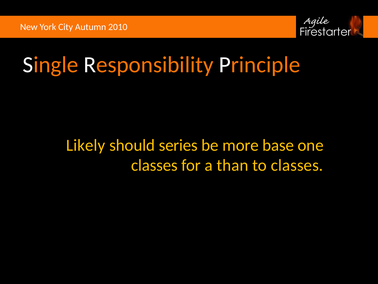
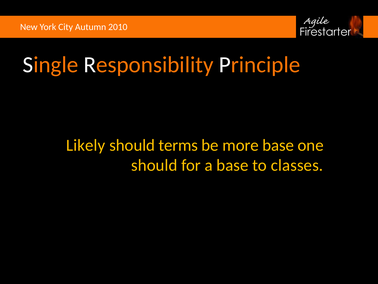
series: series -> terms (178, 145)
classes: classes -> should (154, 165)
a than: than -> base (232, 165)
